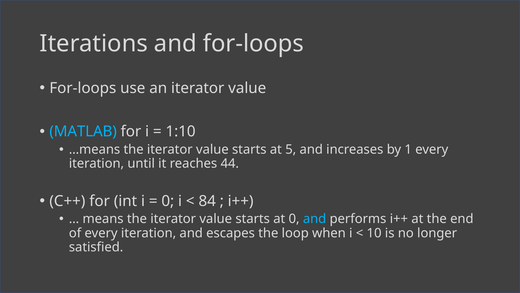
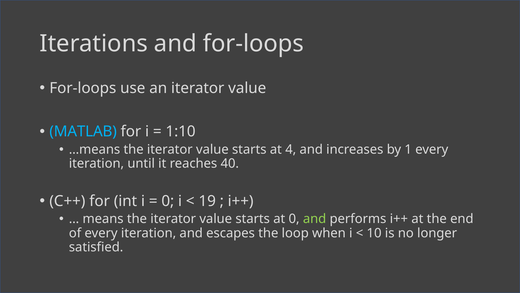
5: 5 -> 4 (291, 149)
44: 44 -> 40 (230, 163)
84: 84 -> 19 (207, 201)
and colour: light blue -> light green (315, 219)
